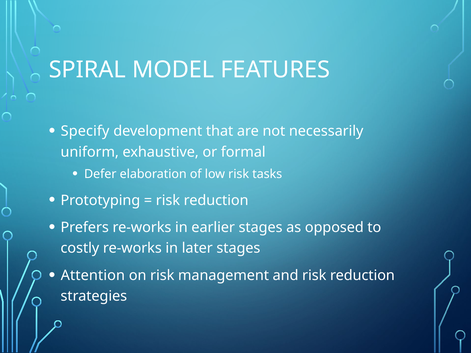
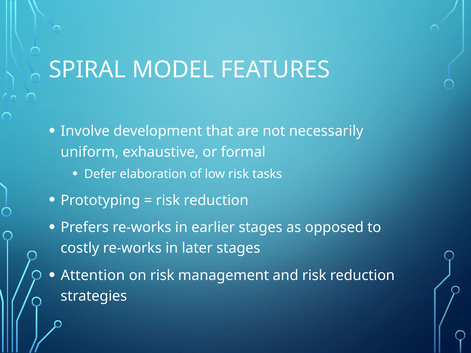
Specify: Specify -> Involve (85, 131)
